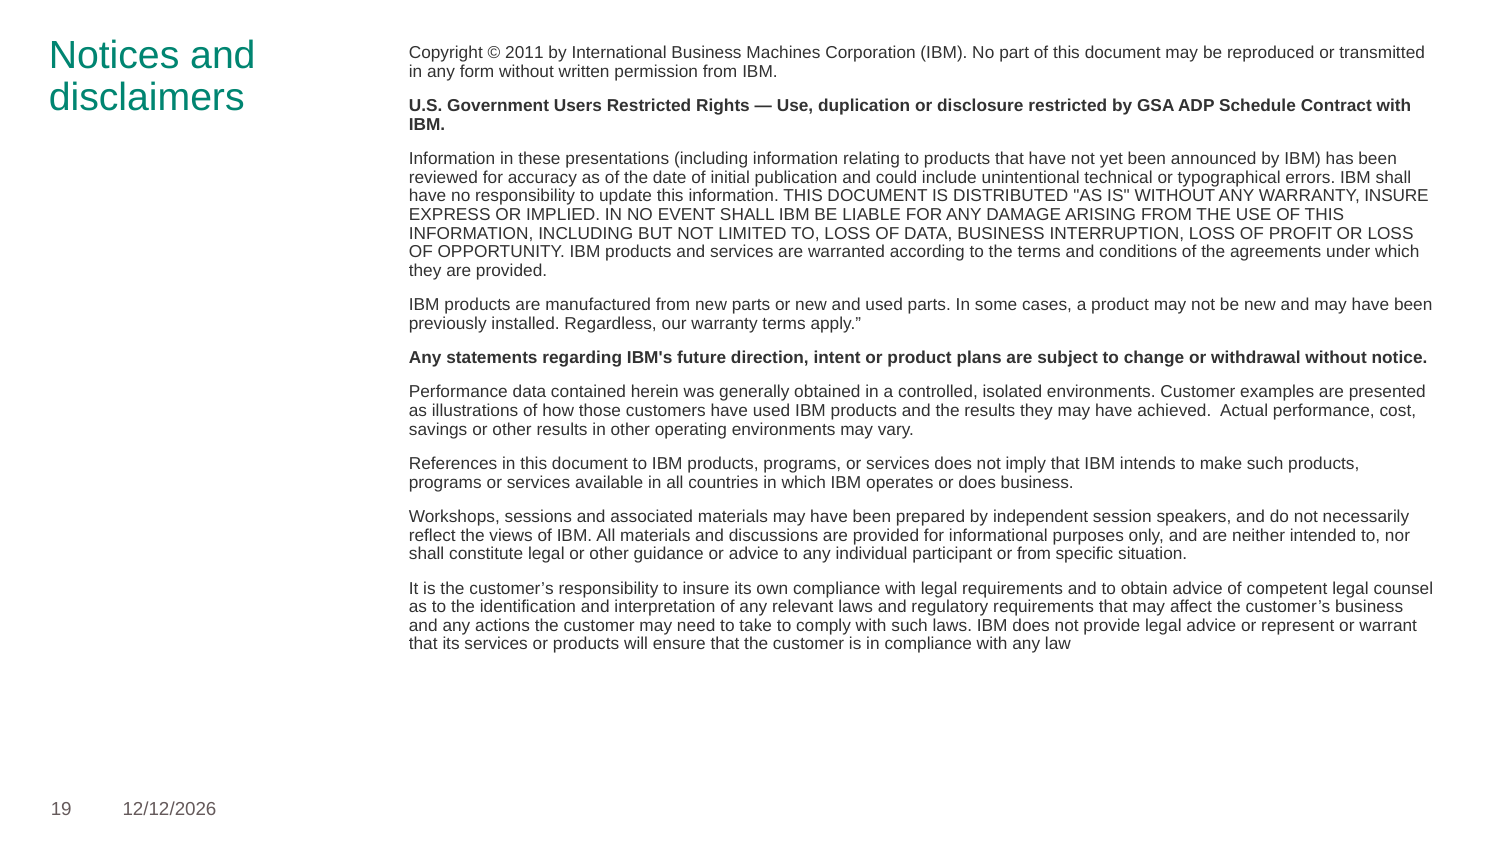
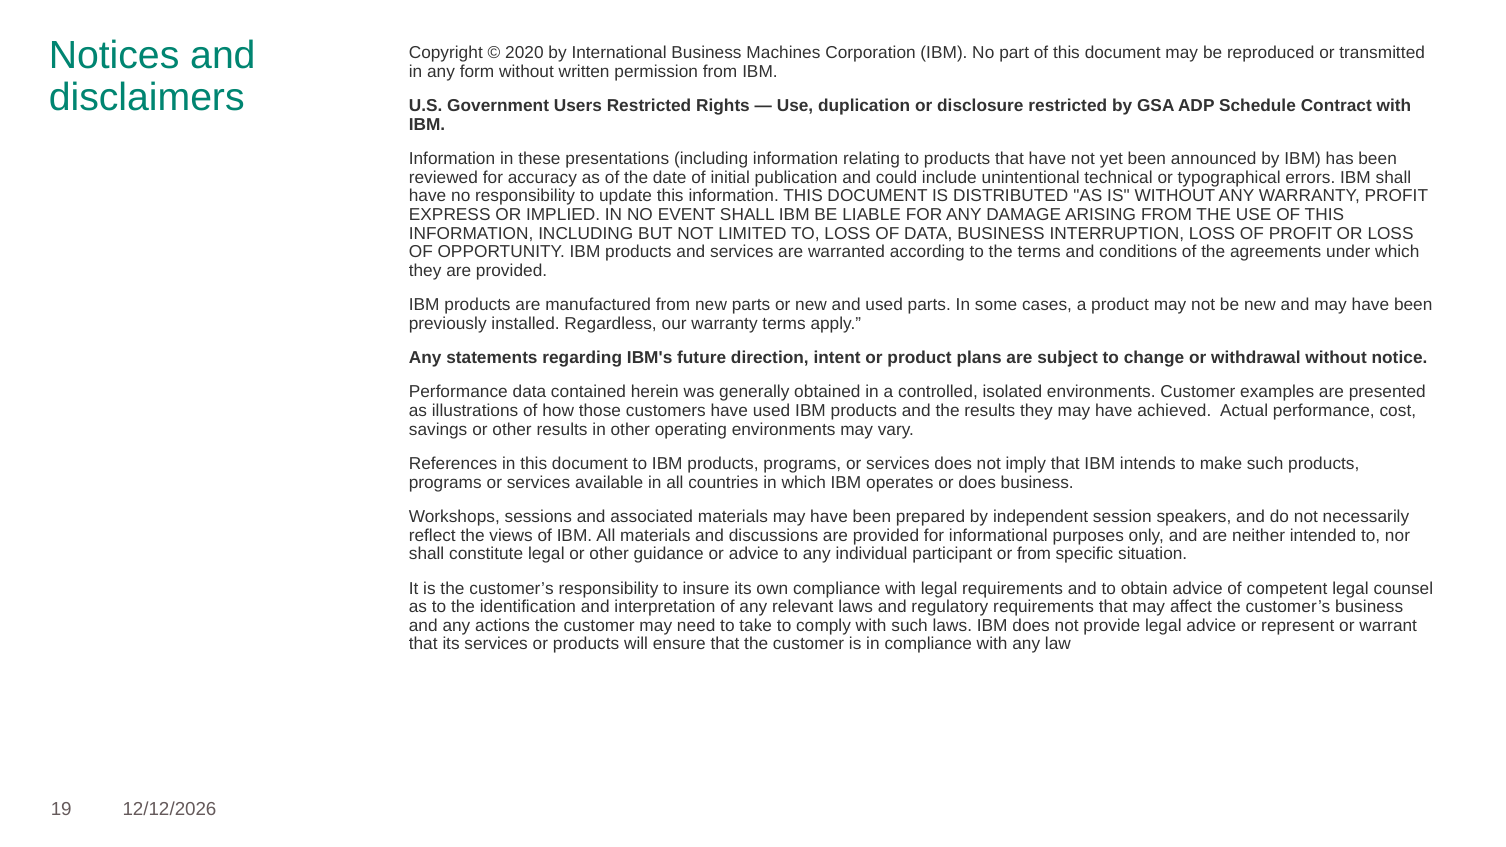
2011: 2011 -> 2020 (524, 53)
WARRANTY INSURE: INSURE -> PROFIT (1396, 196)
